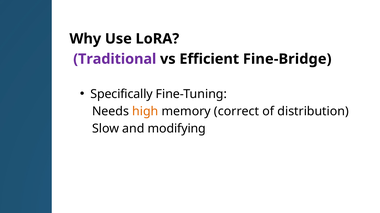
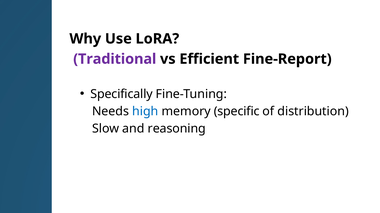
Fine-Bridge: Fine-Bridge -> Fine-Report (287, 59)
high colour: orange -> blue (145, 112)
correct: correct -> specific (237, 112)
modifying: modifying -> reasoning (177, 129)
